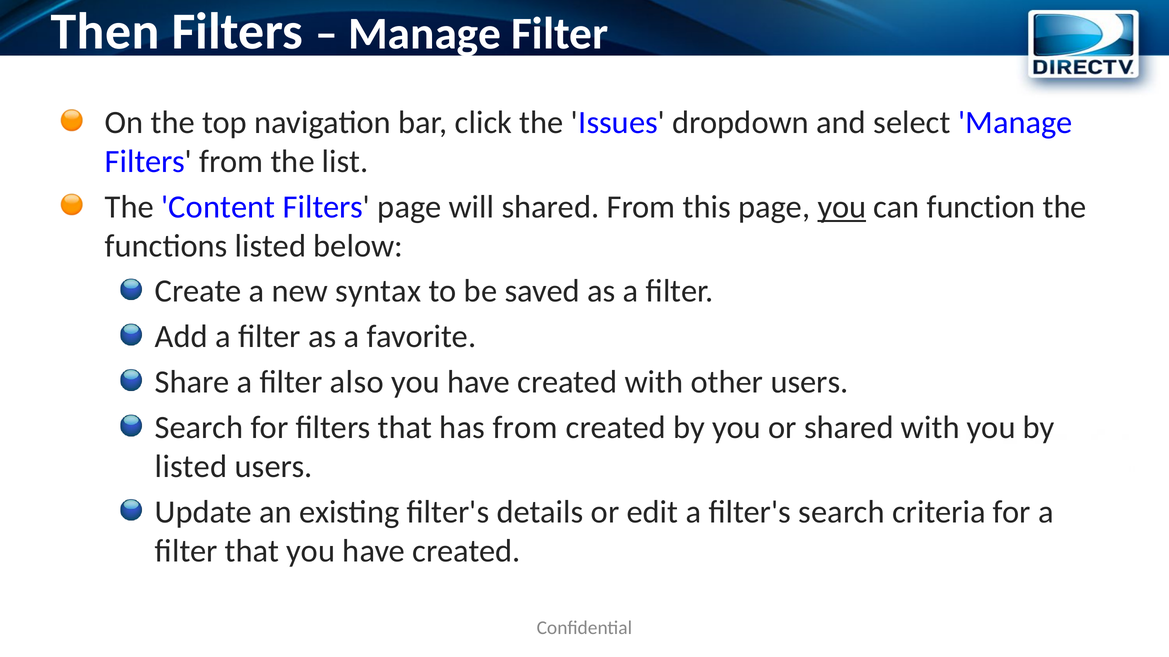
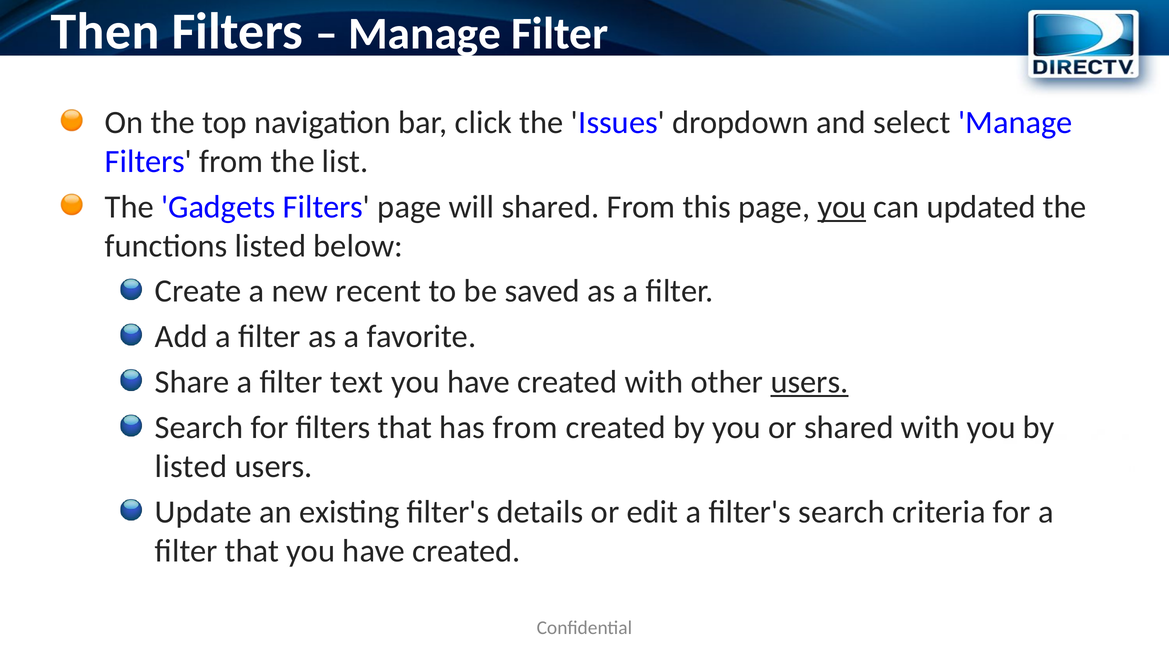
Content: Content -> Gadgets (218, 207)
function: function -> updated (981, 207)
syntax: syntax -> recent (378, 292)
also: also -> text (357, 382)
users underline: none -> present (809, 382)
